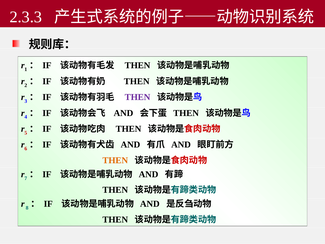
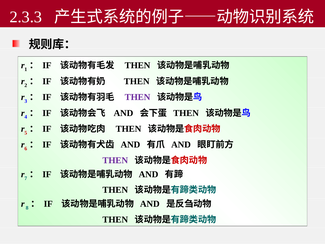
THEN colour: orange -> purple (115, 160)
